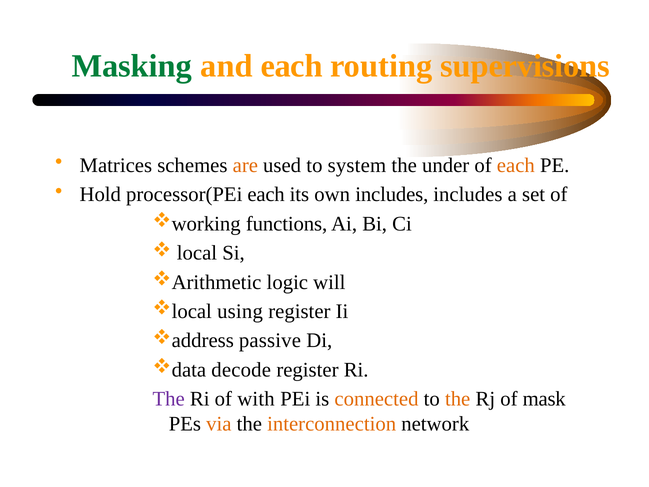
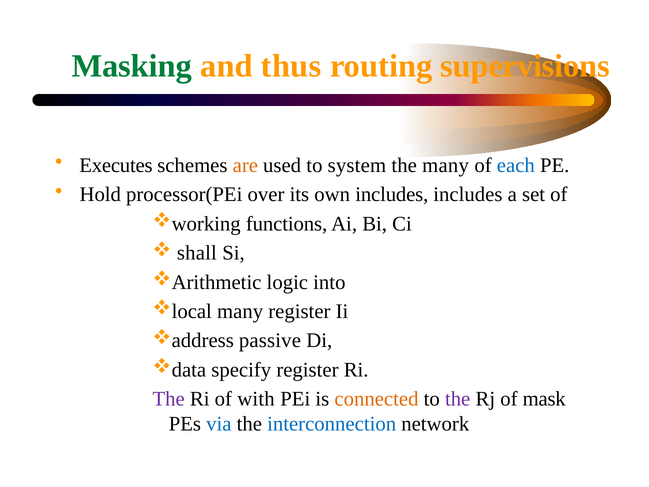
and each: each -> thus (291, 66)
Matrices: Matrices -> Executes (116, 165)
the under: under -> many (446, 165)
each colour: orange -> blue (516, 165)
processor(PEi each: each -> over (266, 195)
local: local -> shall (197, 253)
will: will -> into (329, 282)
using: using -> many (240, 311)
decode: decode -> specify (241, 370)
the colour: orange -> purple (458, 399)
via colour: orange -> blue (219, 424)
interconnection colour: orange -> blue (332, 424)
